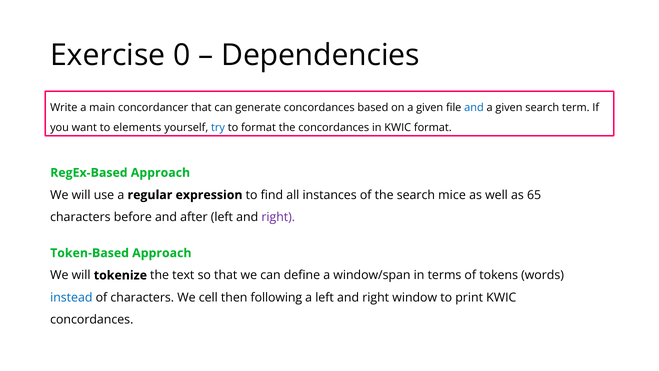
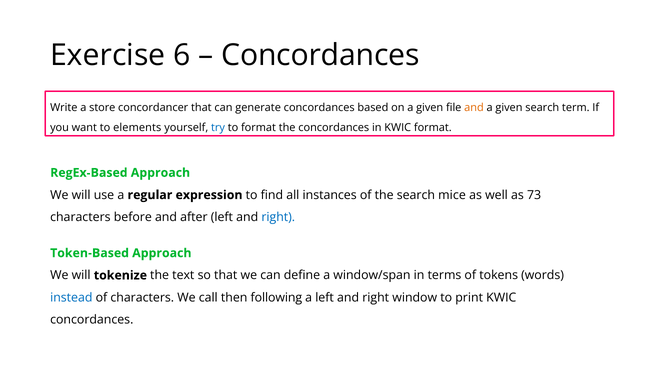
0: 0 -> 6 (182, 55)
Dependencies: Dependencies -> Concordances (320, 55)
main: main -> store (102, 108)
and colour: blue -> orange (474, 108)
65: 65 -> 73 (534, 195)
right colour: purple -> blue (278, 217)
cell: cell -> call (208, 297)
